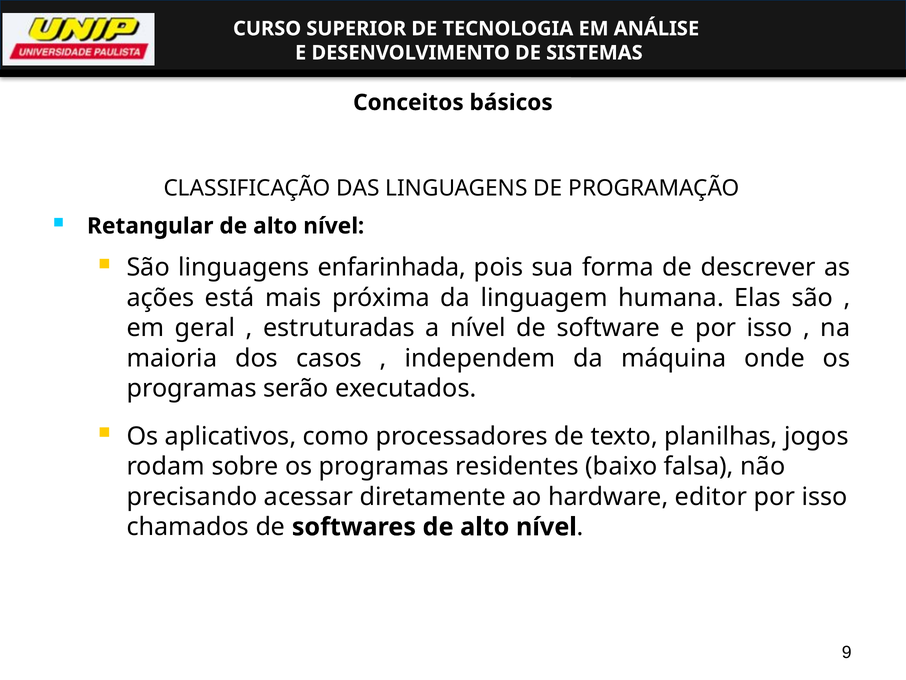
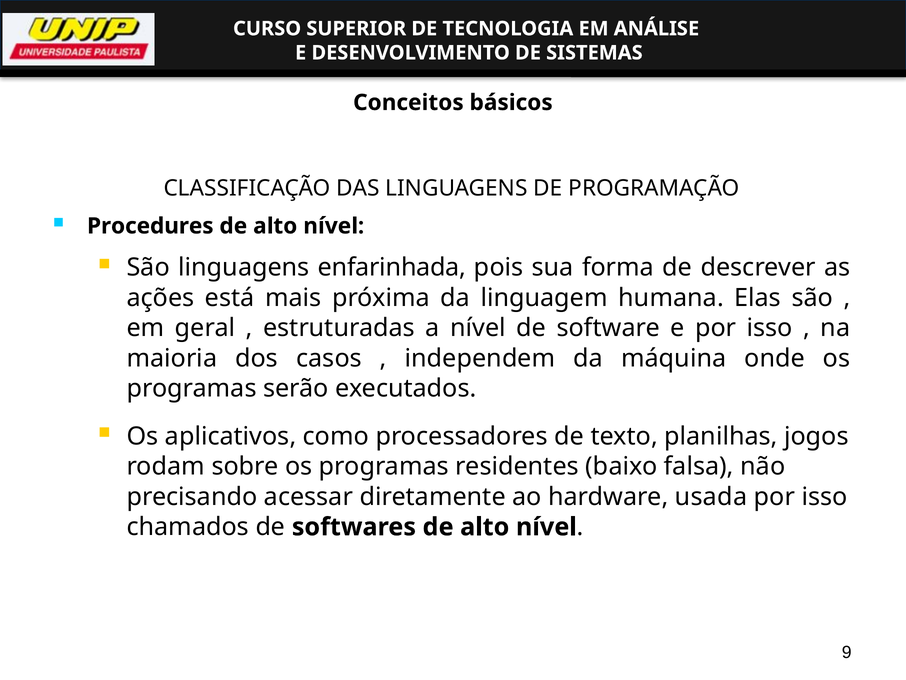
Retangular: Retangular -> Procedures (150, 226)
editor: editor -> usada (711, 496)
